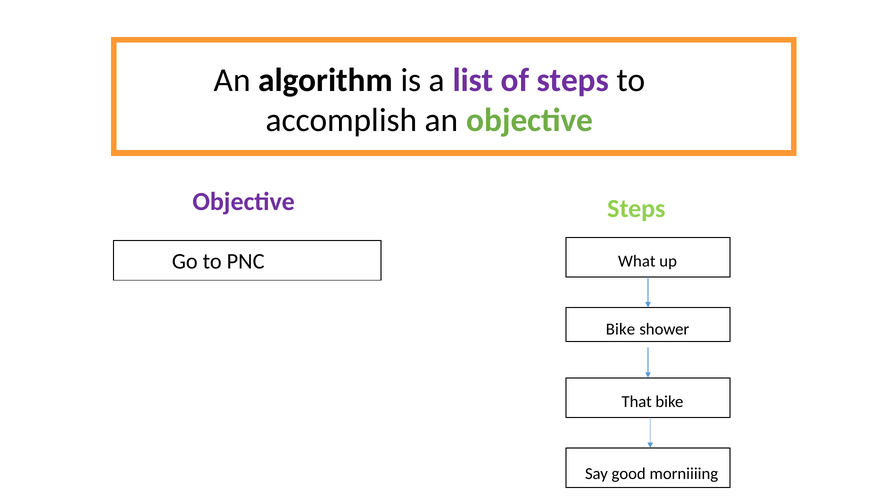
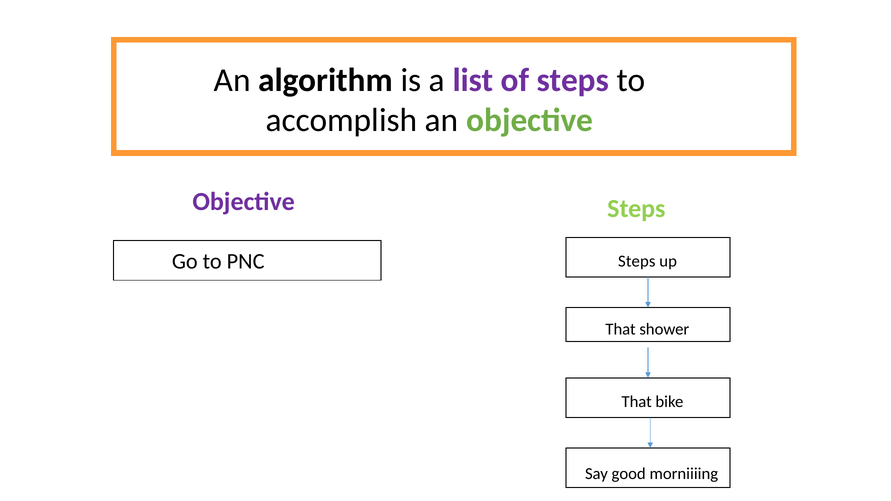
What: What -> Steps (637, 261)
Bike: Bike -> That (621, 330)
